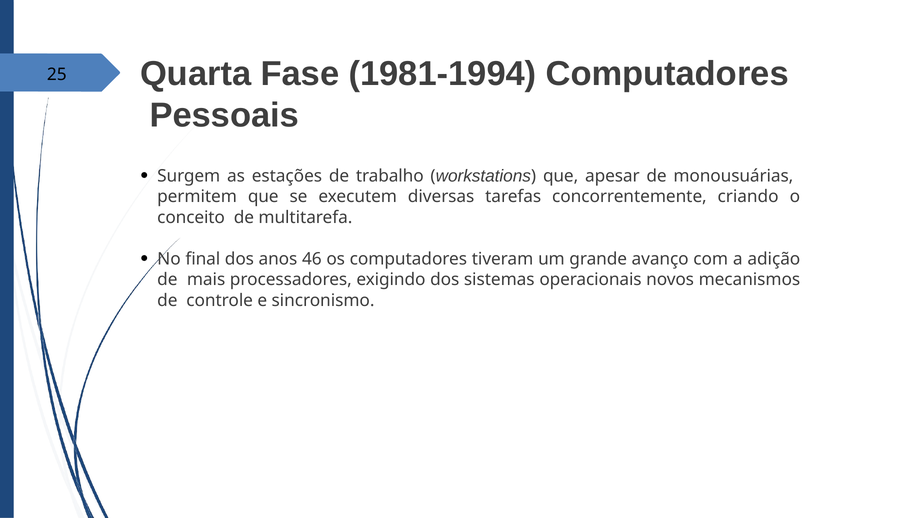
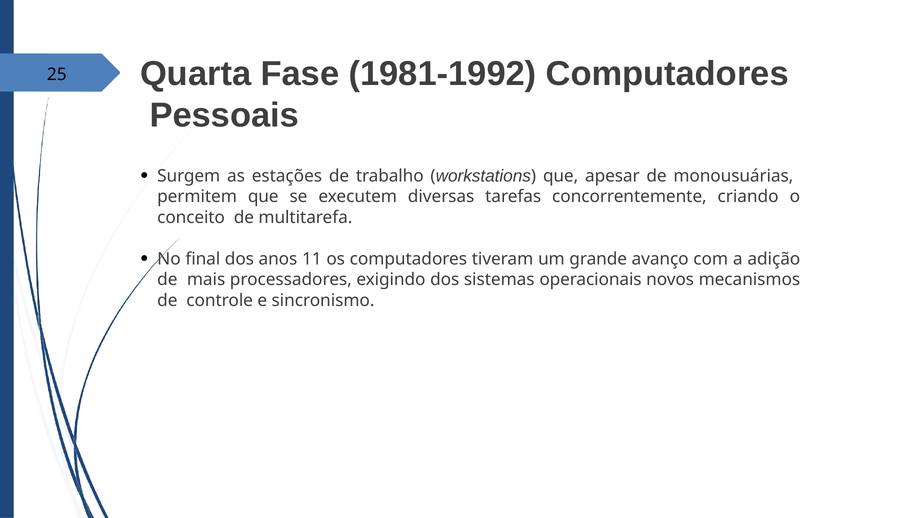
1981-1994: 1981-1994 -> 1981-1992 (443, 74)
46: 46 -> 11 (312, 259)
